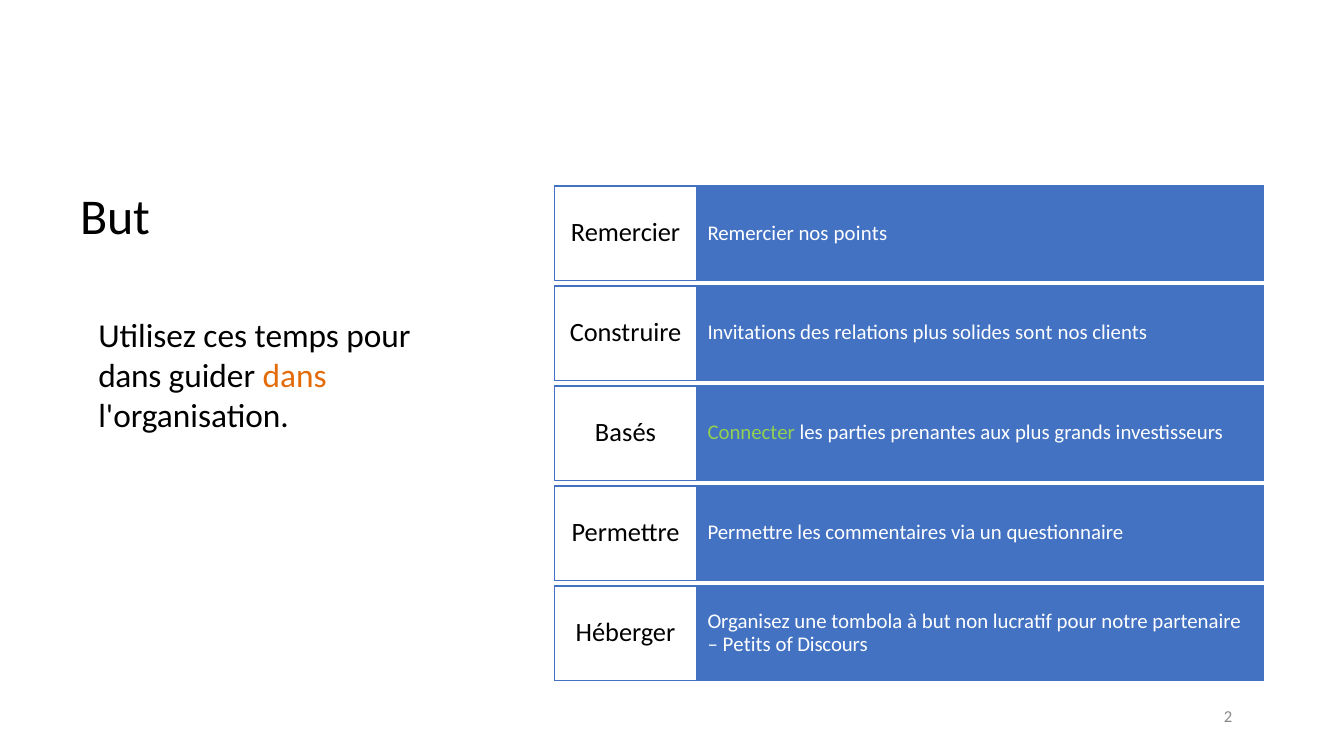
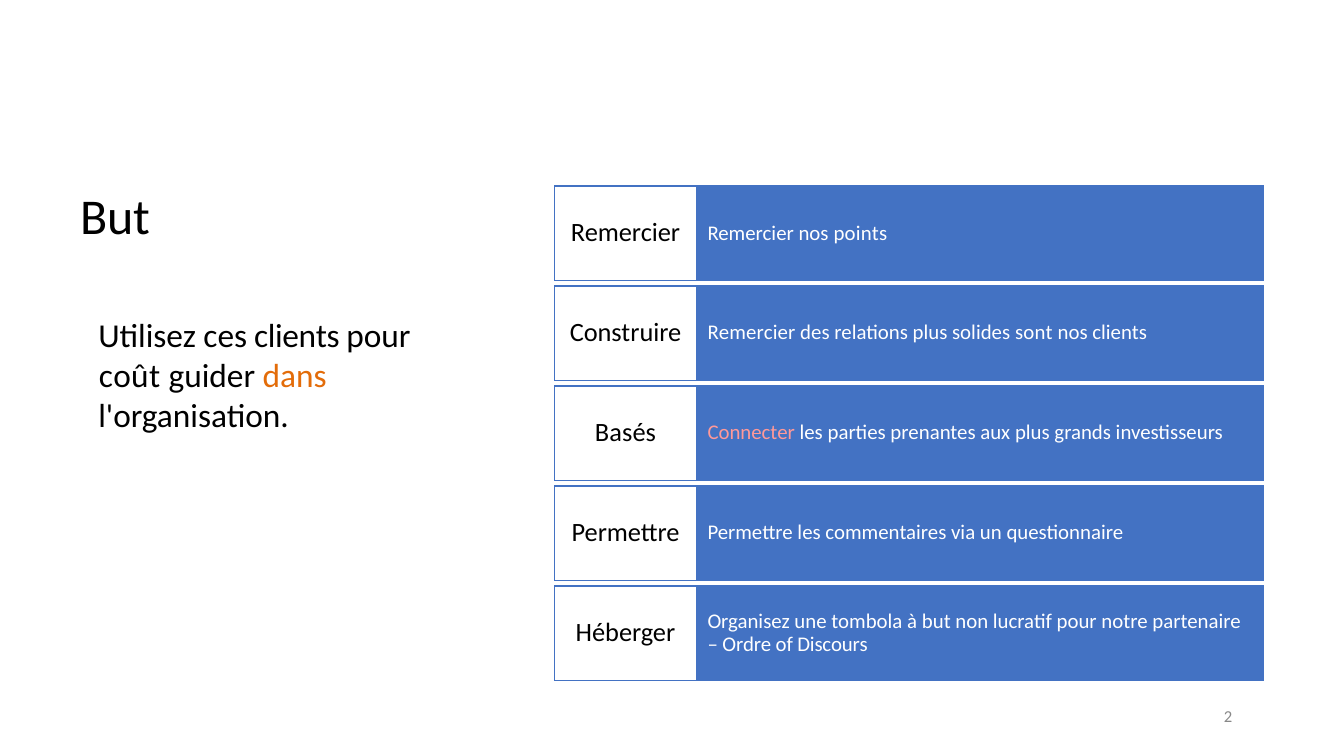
ces temps: temps -> clients (297, 336)
Invitations: Invitations -> Remercier (751, 333)
dans: dans -> coût (130, 376)
Connecter colour: light green -> pink (751, 433)
Petits: Petits -> Ordre (747, 644)
